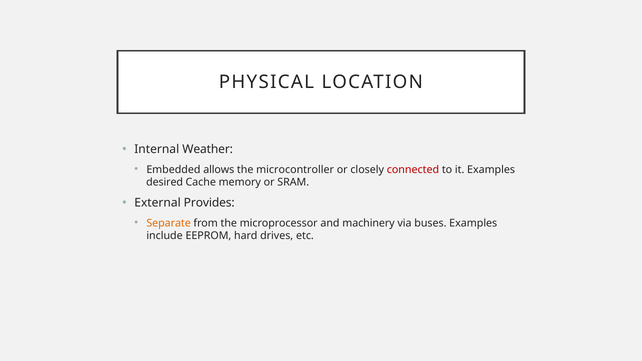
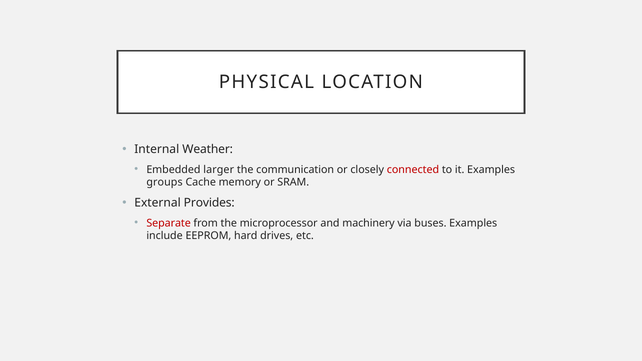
allows: allows -> larger (219, 170)
microcontroller: microcontroller -> communication (295, 170)
desired: desired -> groups (165, 182)
Separate colour: orange -> red (169, 223)
